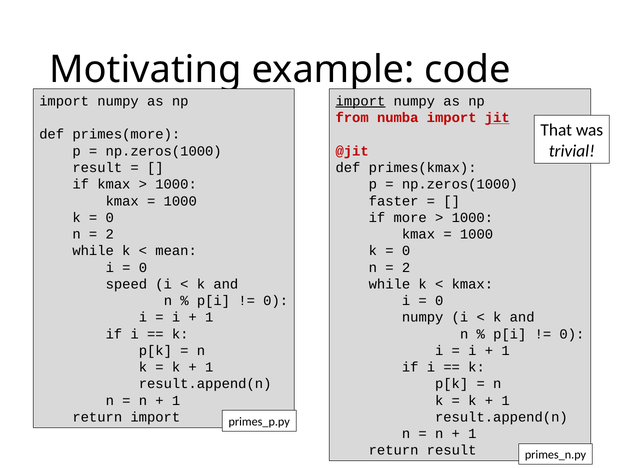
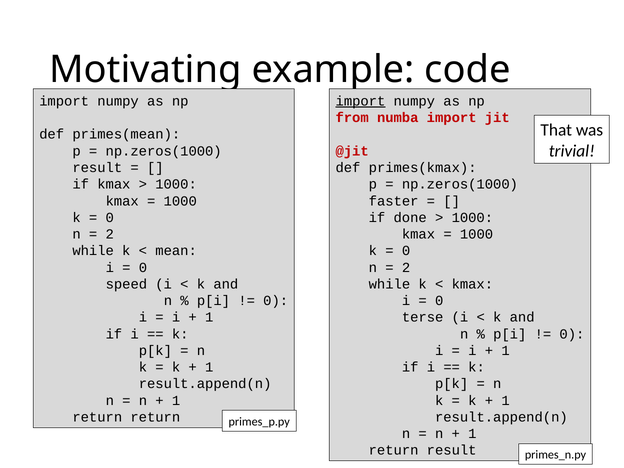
jit underline: present -> none (497, 118)
primes(more: primes(more -> primes(mean (126, 134)
more: more -> done (410, 218)
numpy: numpy -> terse (423, 317)
return import: import -> return (155, 417)
